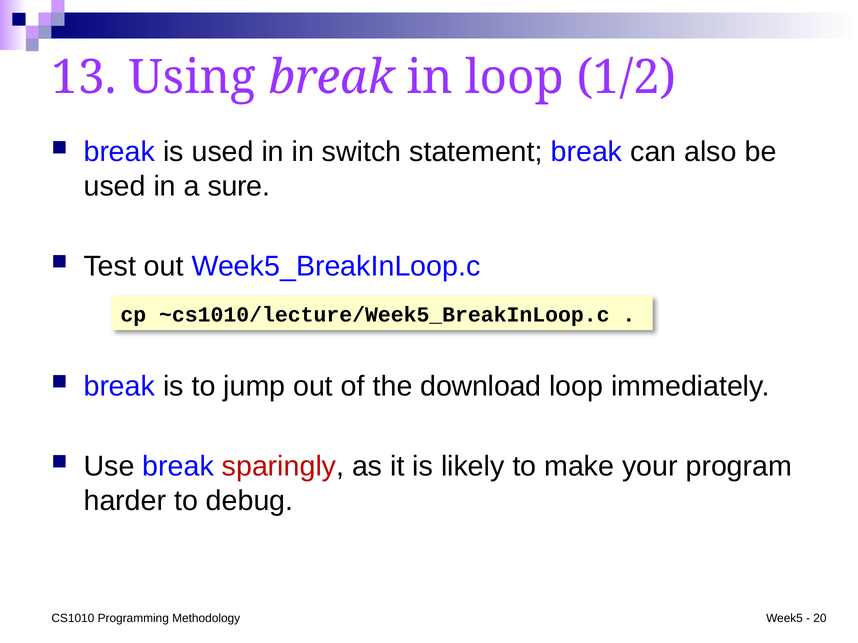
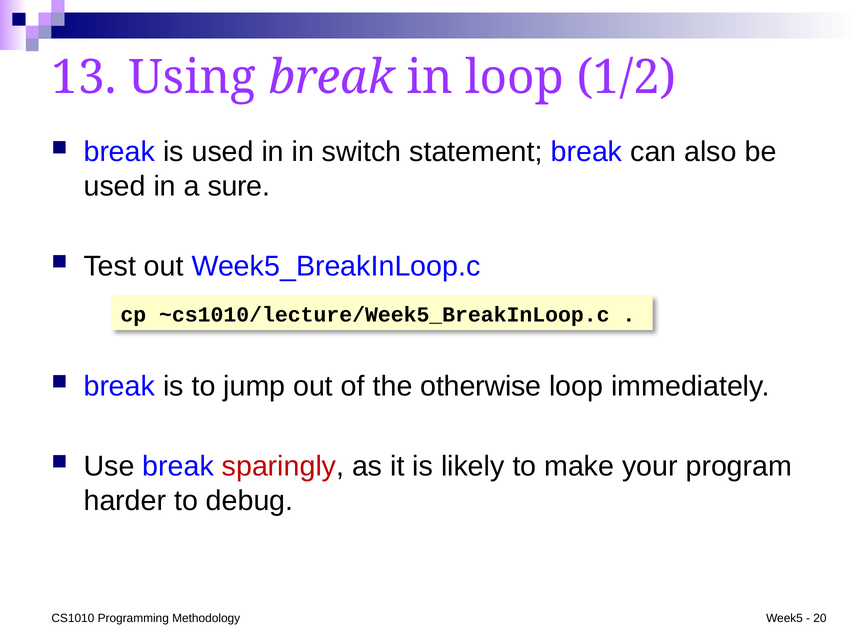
download: download -> otherwise (481, 387)
